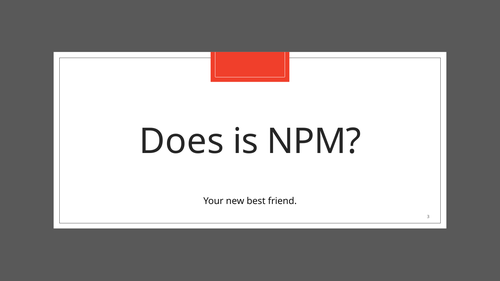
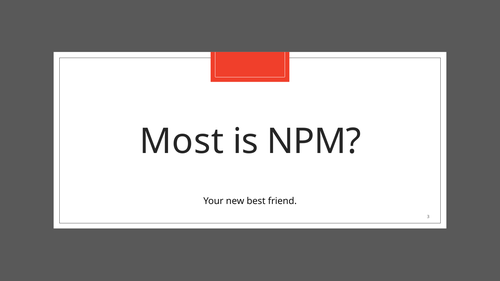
Does: Does -> Most (182, 142)
